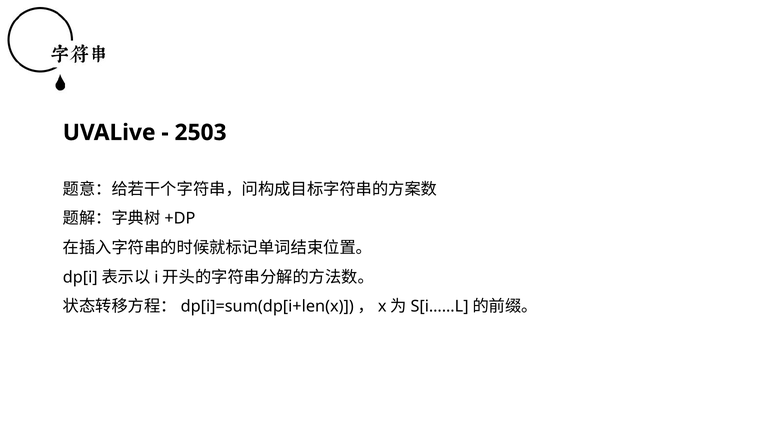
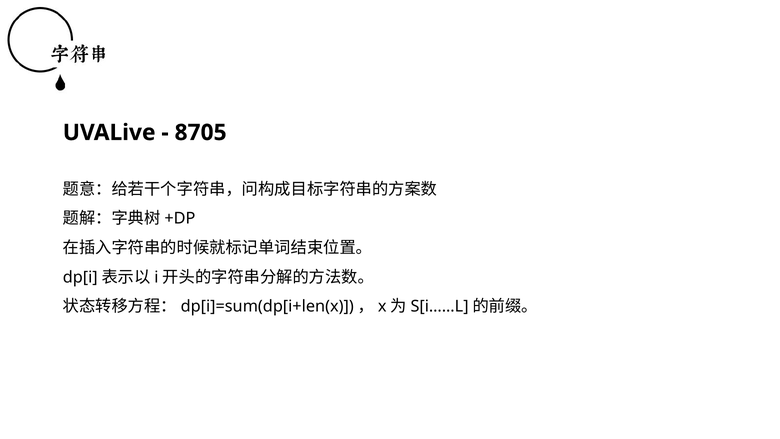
2503: 2503 -> 8705 (201, 132)
